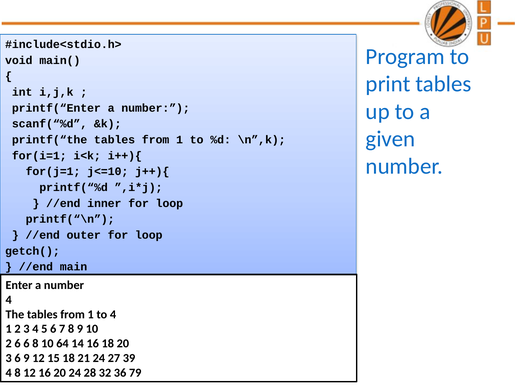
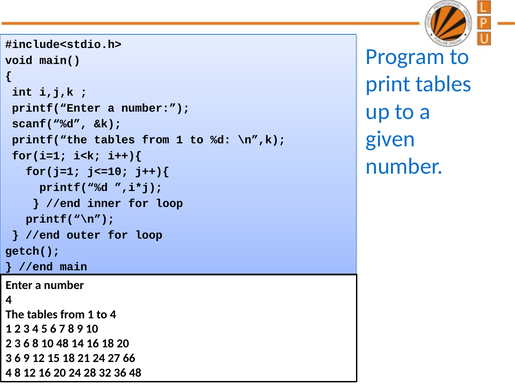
6: 6 -> 3 (18, 344)
10 64: 64 -> 48 (62, 344)
39: 39 -> 66 (129, 358)
79: 79 -> 48 (135, 373)
